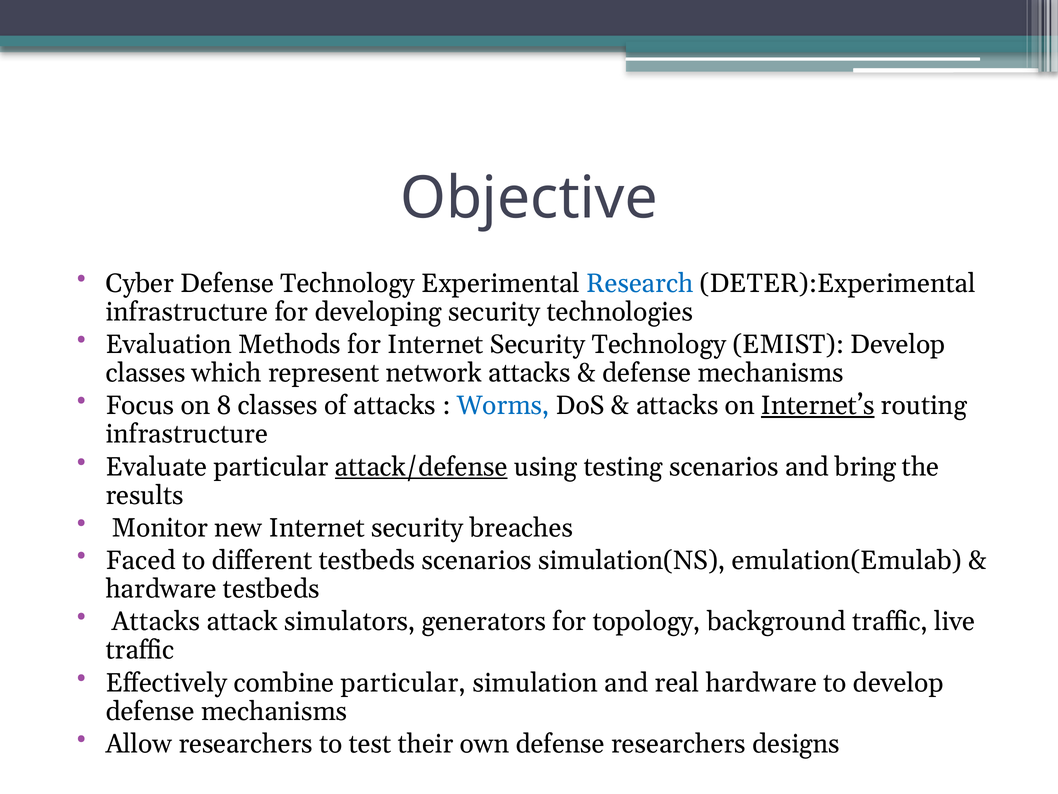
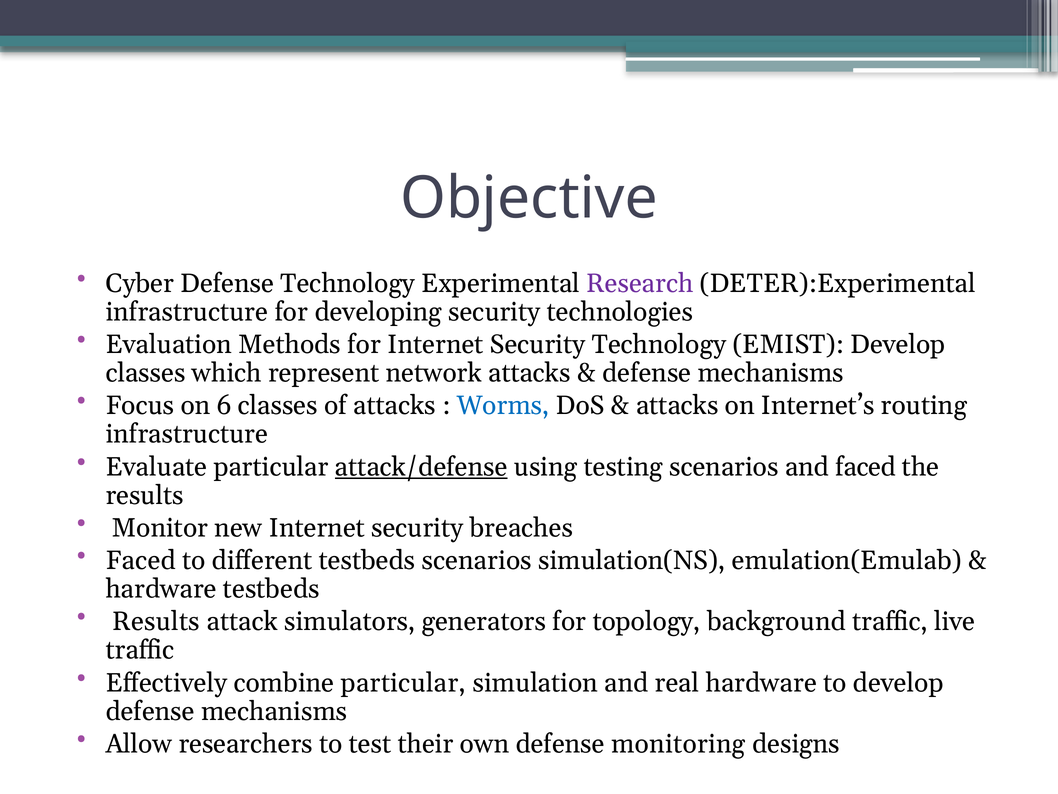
Research colour: blue -> purple (640, 283)
8: 8 -> 6 (224, 405)
Internet’s underline: present -> none (818, 405)
and bring: bring -> faced (866, 466)
Attacks: Attacks -> Results (156, 621)
defense researchers: researchers -> monitoring (678, 743)
